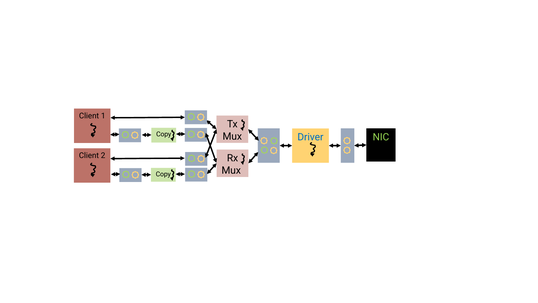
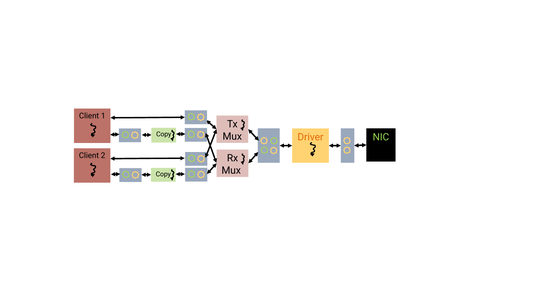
Driver colour: blue -> orange (310, 137)
